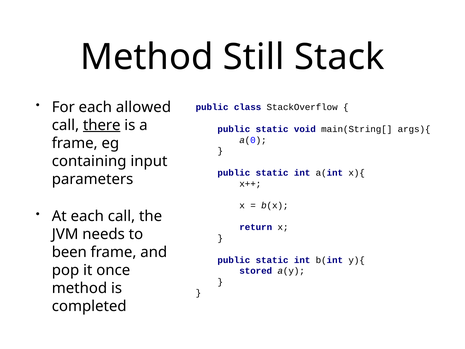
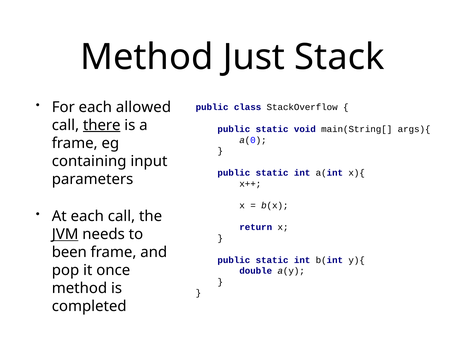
Still: Still -> Just (254, 57)
JVM underline: none -> present (65, 234)
stored: stored -> double (256, 271)
